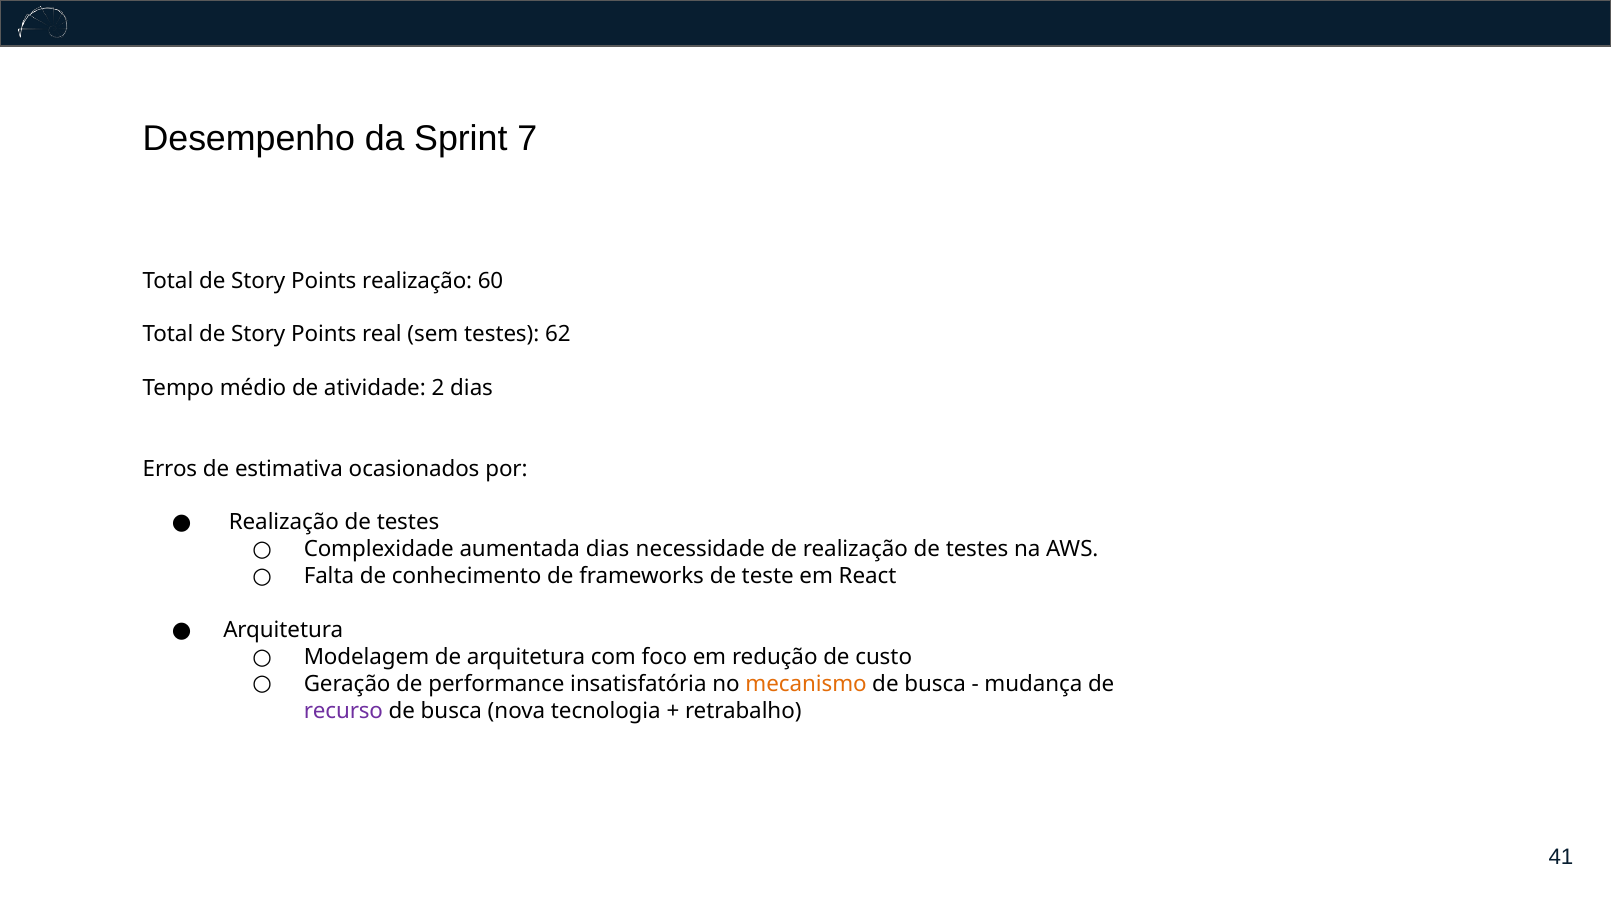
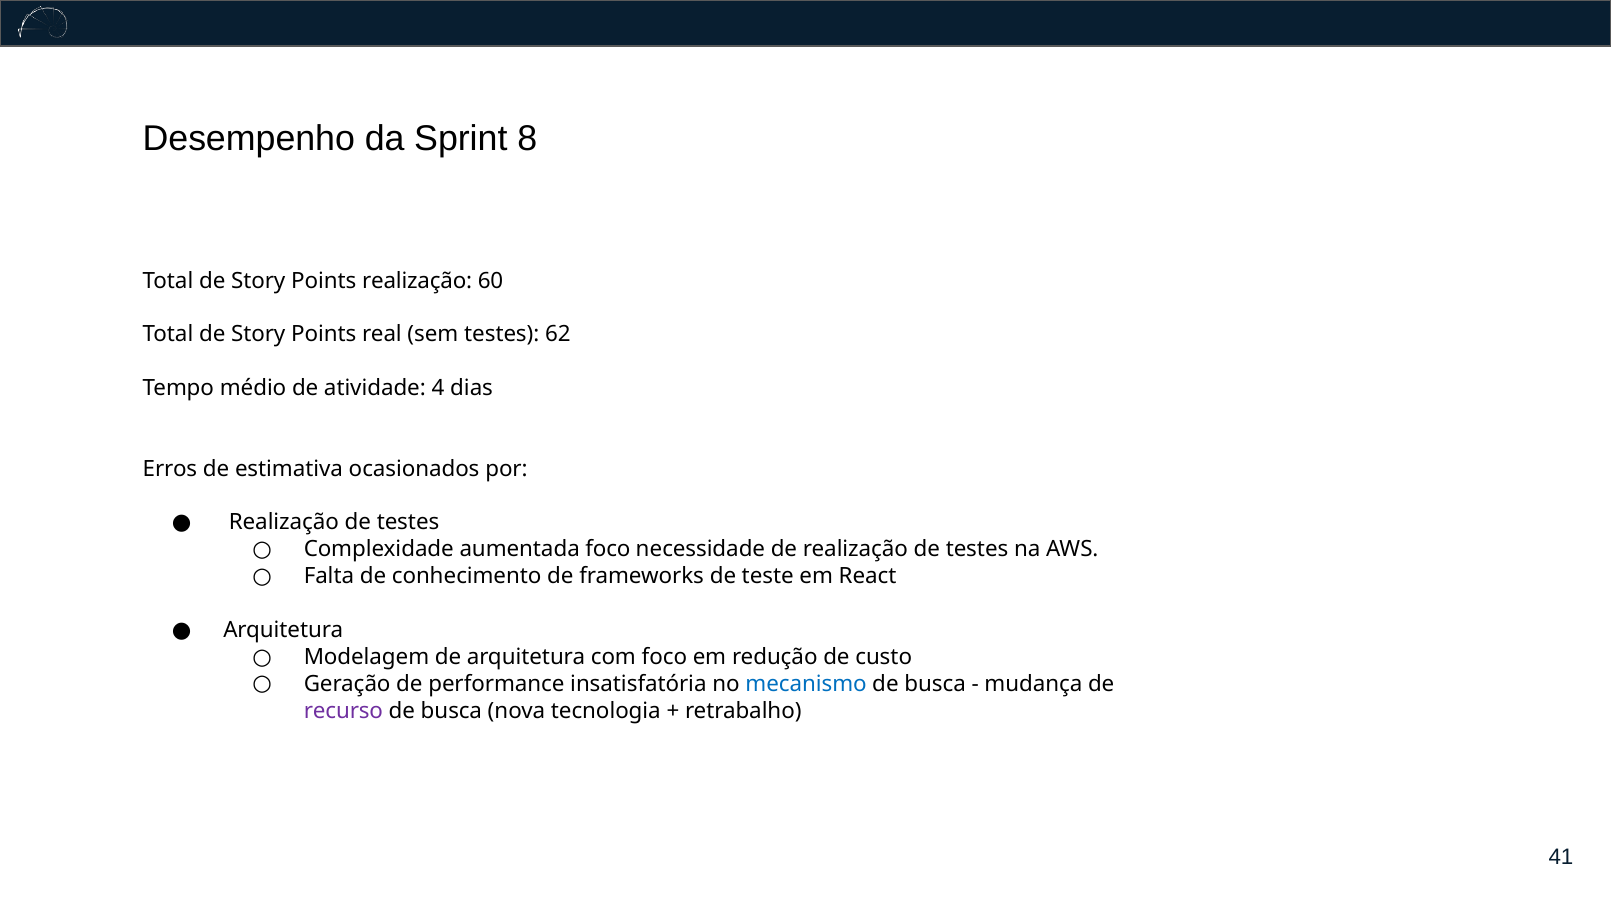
7: 7 -> 8 (527, 139)
2: 2 -> 4 (438, 388)
aumentada dias: dias -> foco (608, 550)
mecanismo colour: orange -> blue (806, 684)
